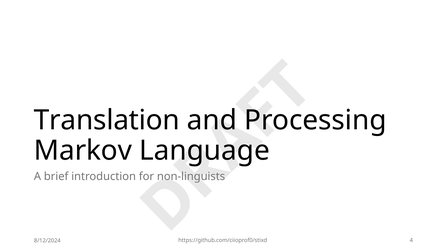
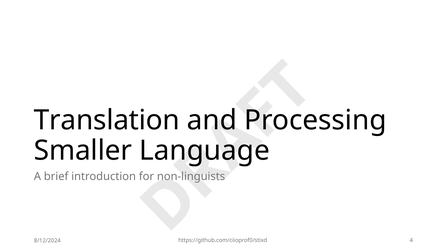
Markov: Markov -> Smaller (83, 150)
